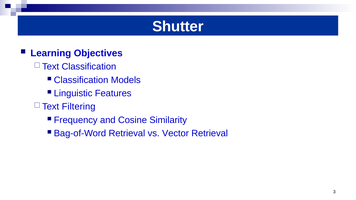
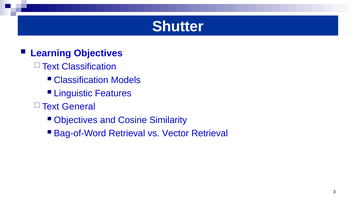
Filtering: Filtering -> General (79, 107)
Frequency: Frequency -> Objectives (76, 120)
